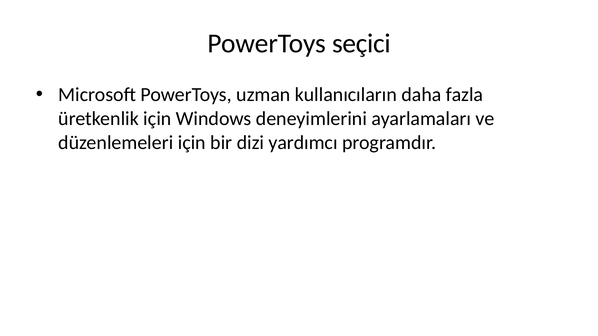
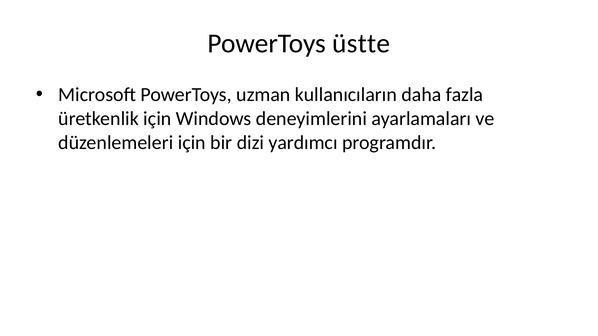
seçici: seçici -> üstte (361, 43)
